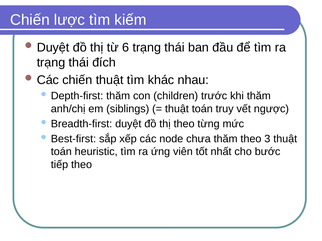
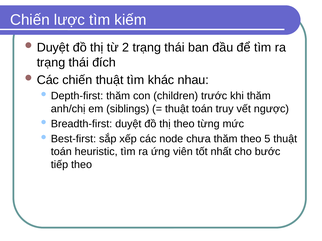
6: 6 -> 2 (126, 48)
3: 3 -> 5 (267, 139)
